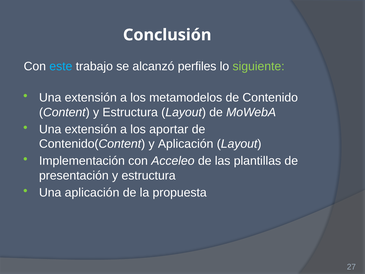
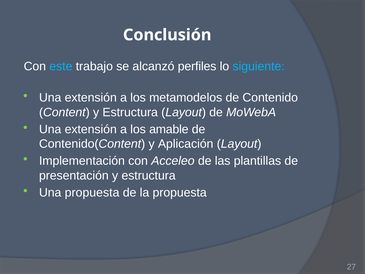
siguiente colour: light green -> light blue (259, 66)
aportar: aportar -> amable (169, 129)
Una aplicación: aplicación -> propuesta (92, 192)
